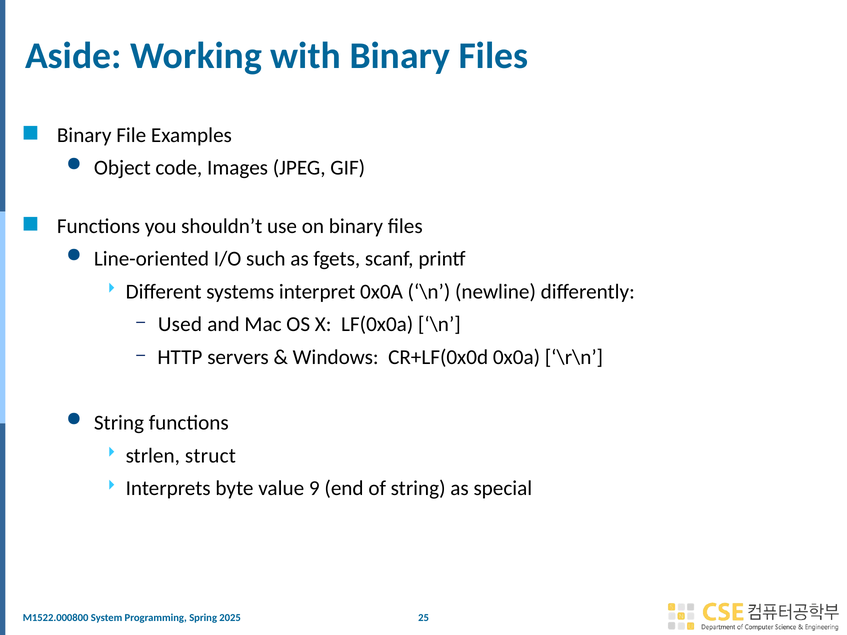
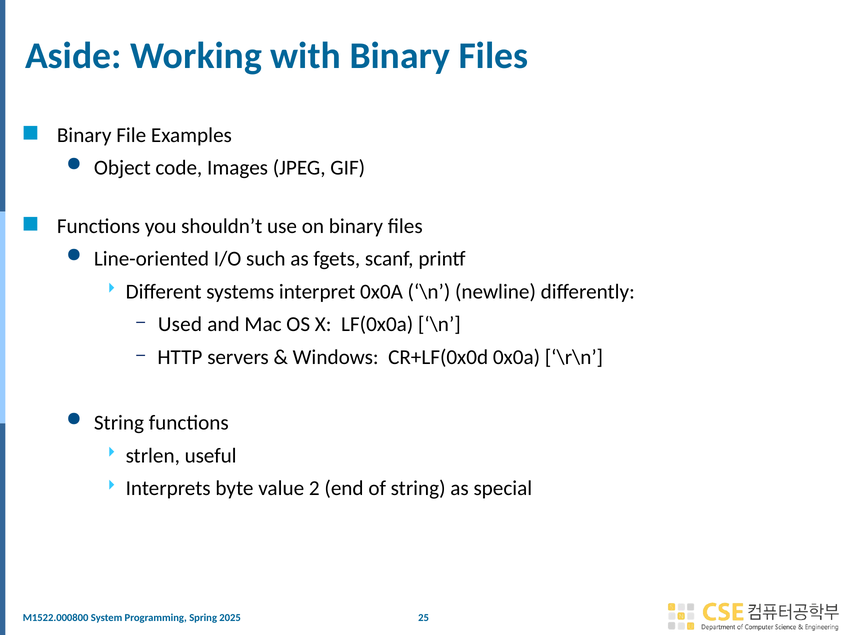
struct: struct -> useful (211, 456)
9: 9 -> 2 (314, 489)
